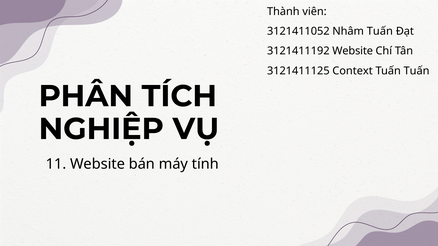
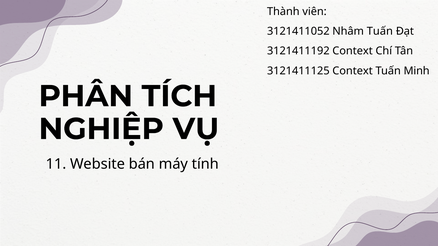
3121411192 Website: Website -> Context (353, 51)
Tuấn Tuấn: Tuấn -> Minh (417, 71)
